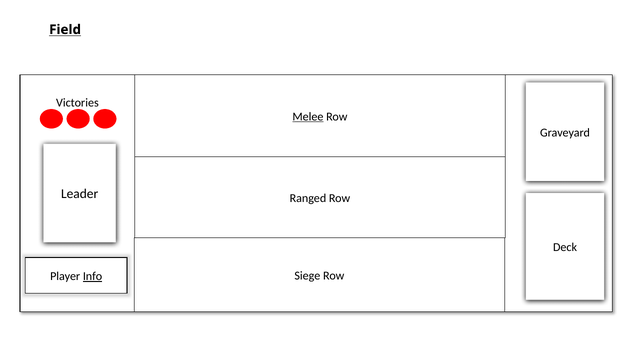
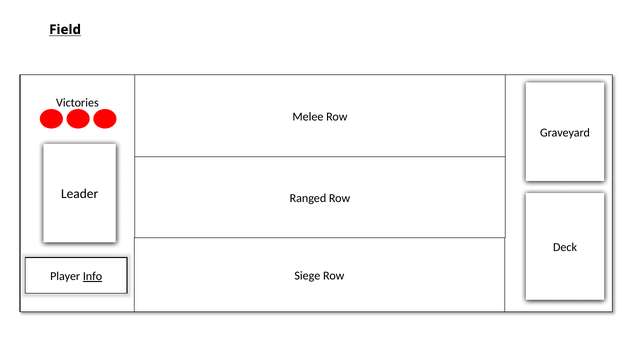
Melee underline: present -> none (308, 117)
